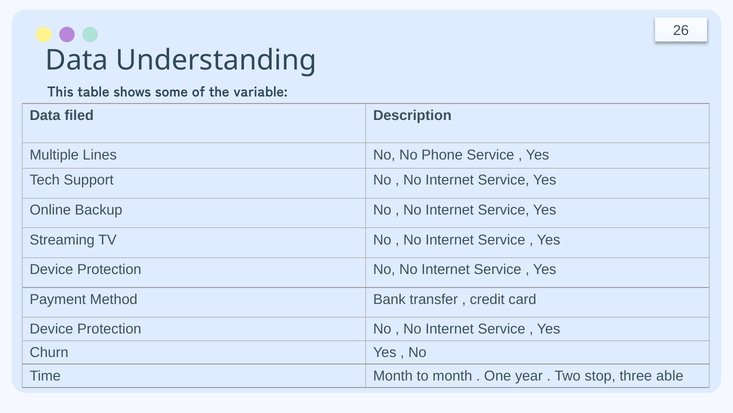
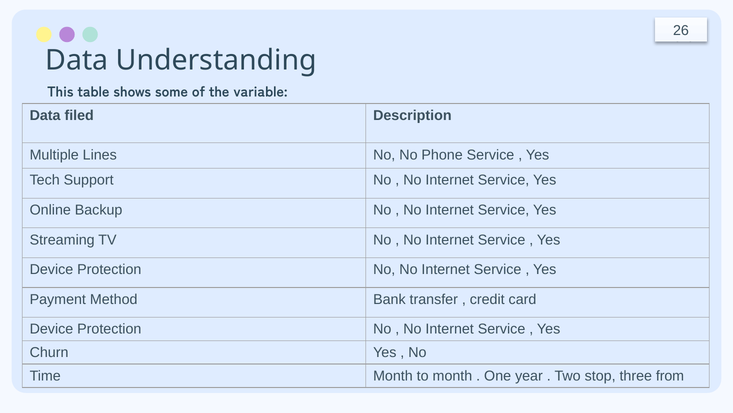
able: able -> from (670, 375)
